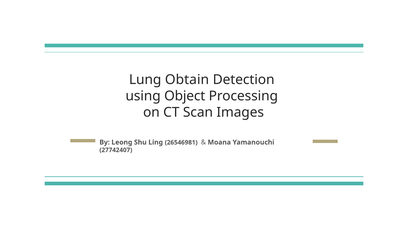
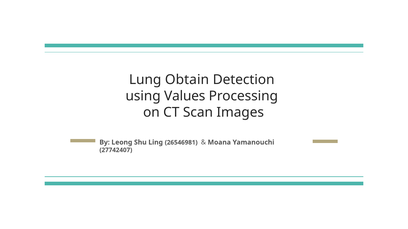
Object: Object -> Values (185, 96)
